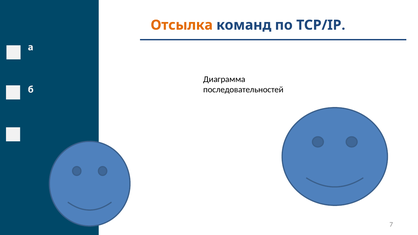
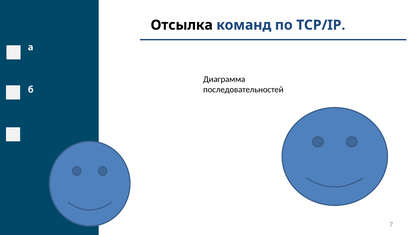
Отсылка colour: orange -> black (182, 25)
